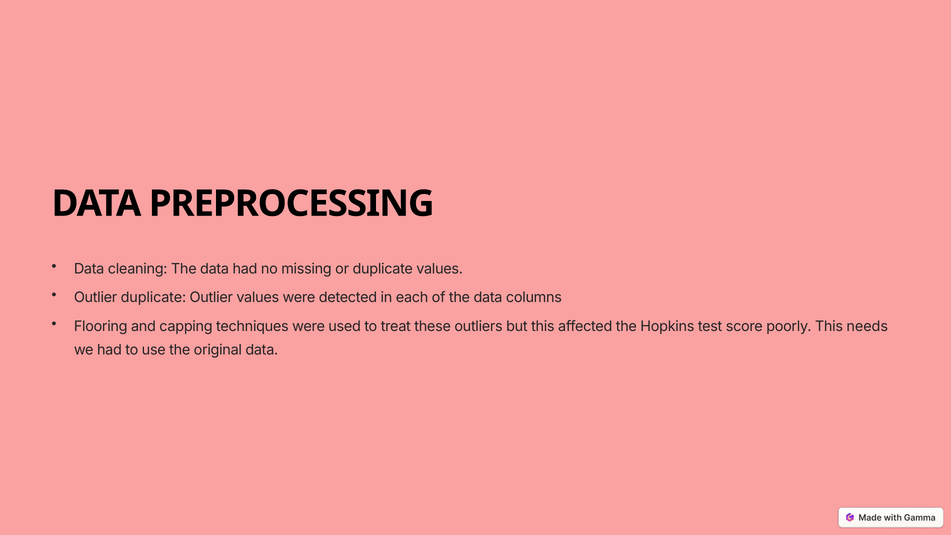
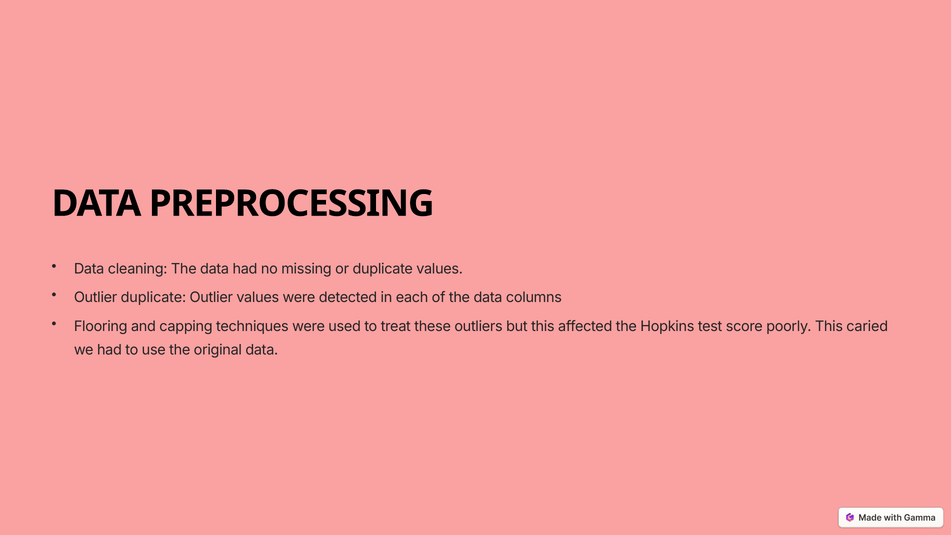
needs: needs -> caried (867, 326)
